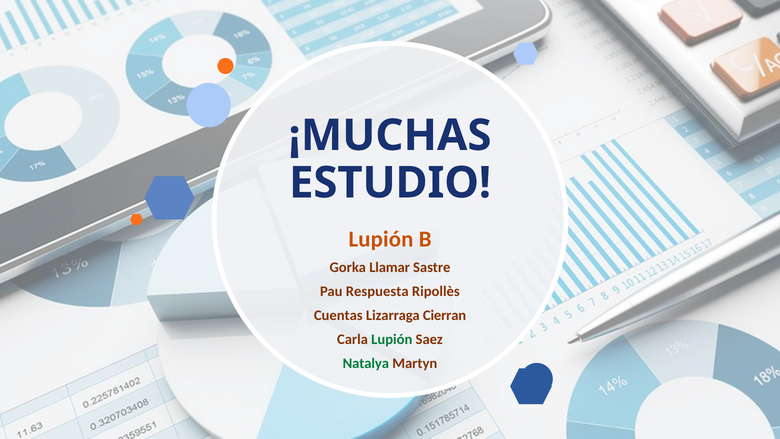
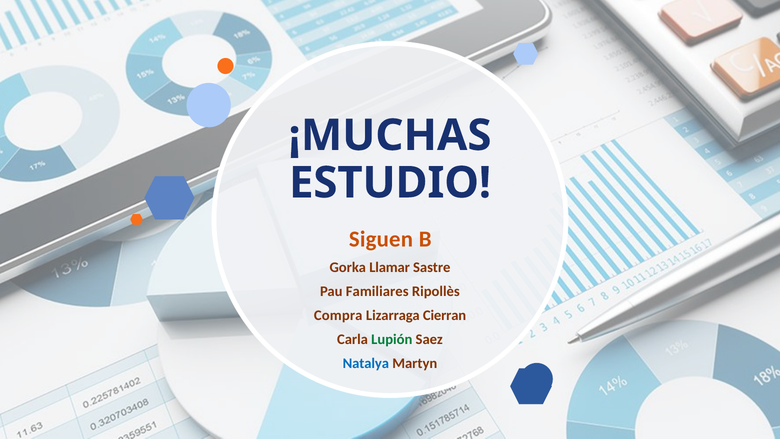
Lupión: Lupión -> Siguen (381, 239)
Respuesta: Respuesta -> Familiares (377, 291)
Cuentas: Cuentas -> Compra (338, 315)
Natalya colour: green -> blue (366, 363)
